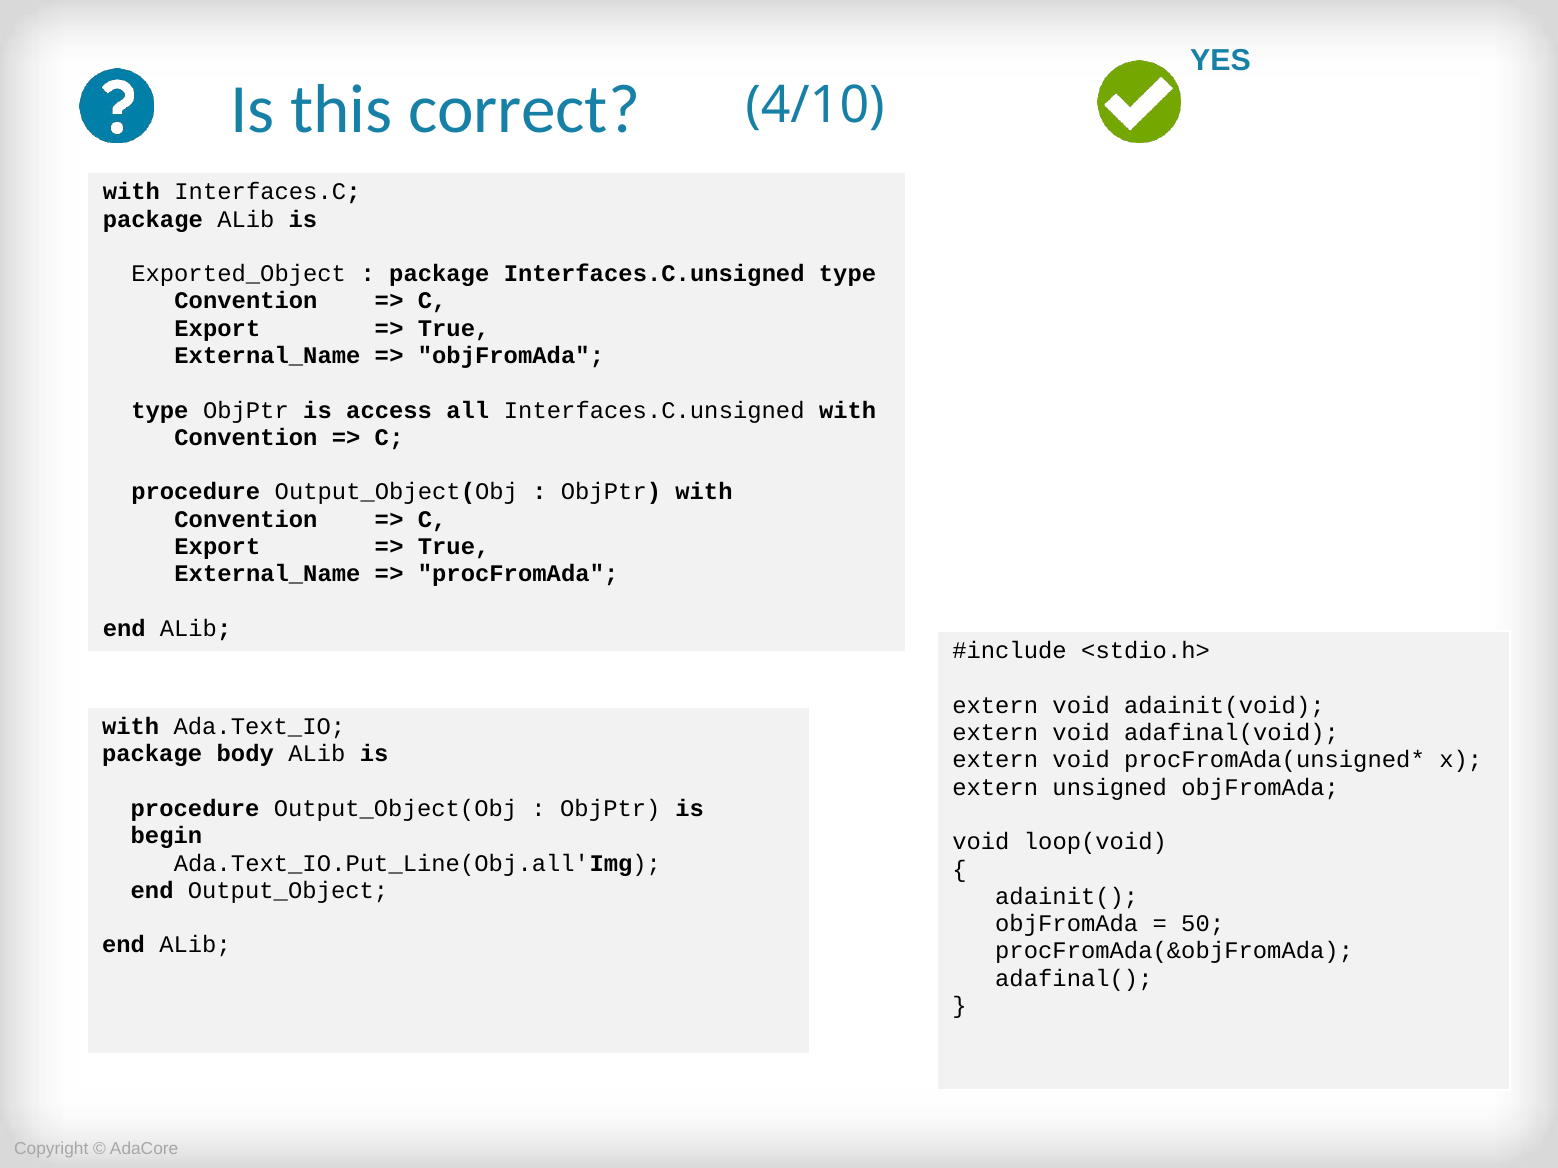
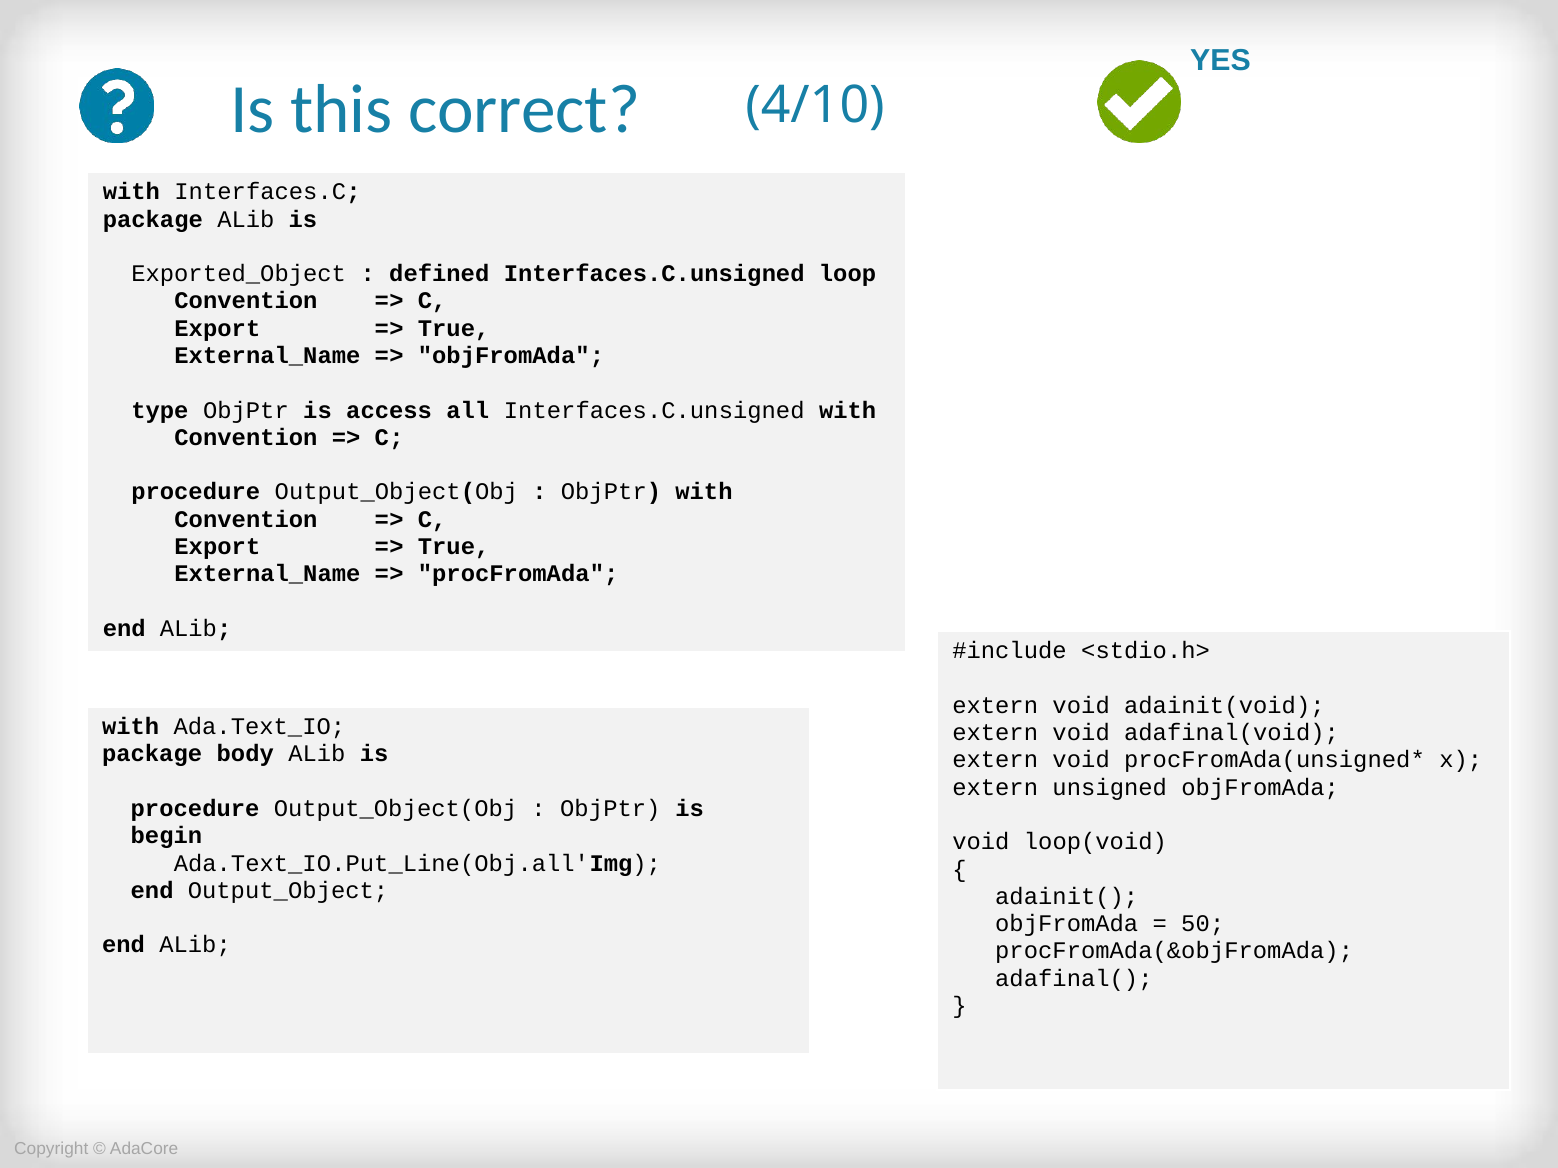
package: package -> defined (439, 274)
Interfaces.C.unsigned type: type -> loop (847, 274)
